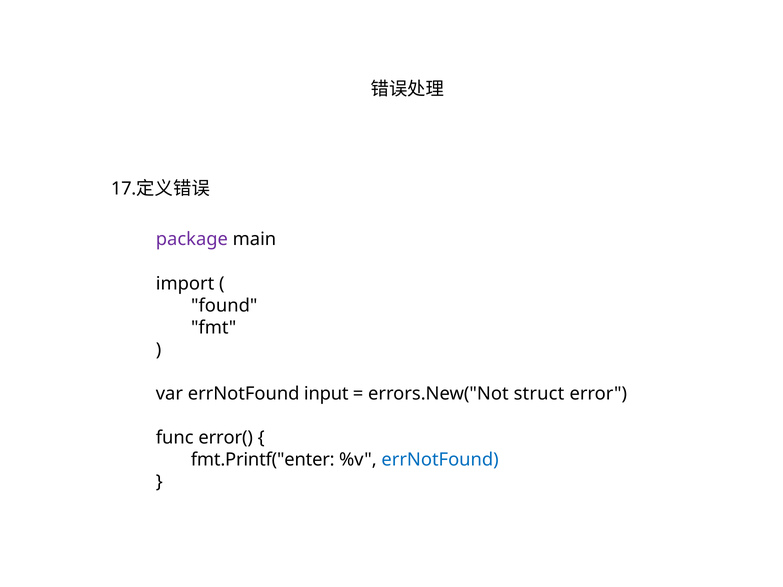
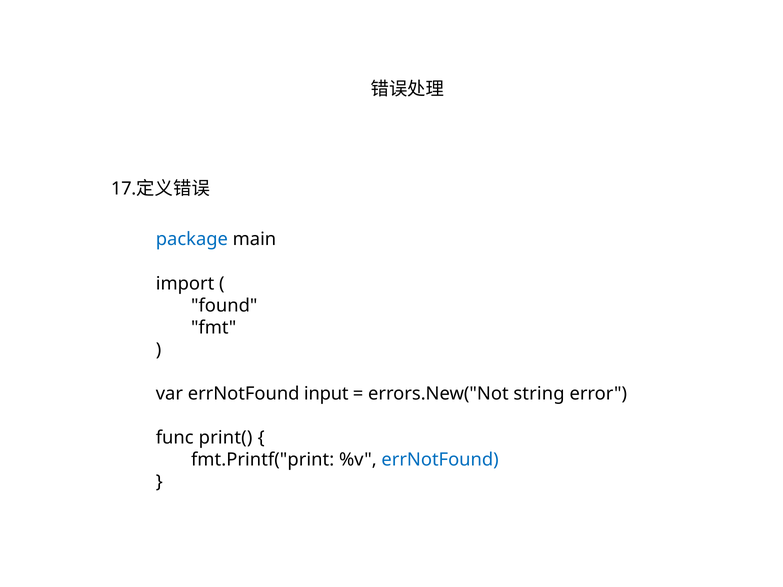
package colour: purple -> blue (192, 240)
struct: struct -> string (539, 394)
error(: error( -> print( (226, 438)
fmt.Printf("enter: fmt.Printf("enter -> fmt.Printf("print (263, 460)
